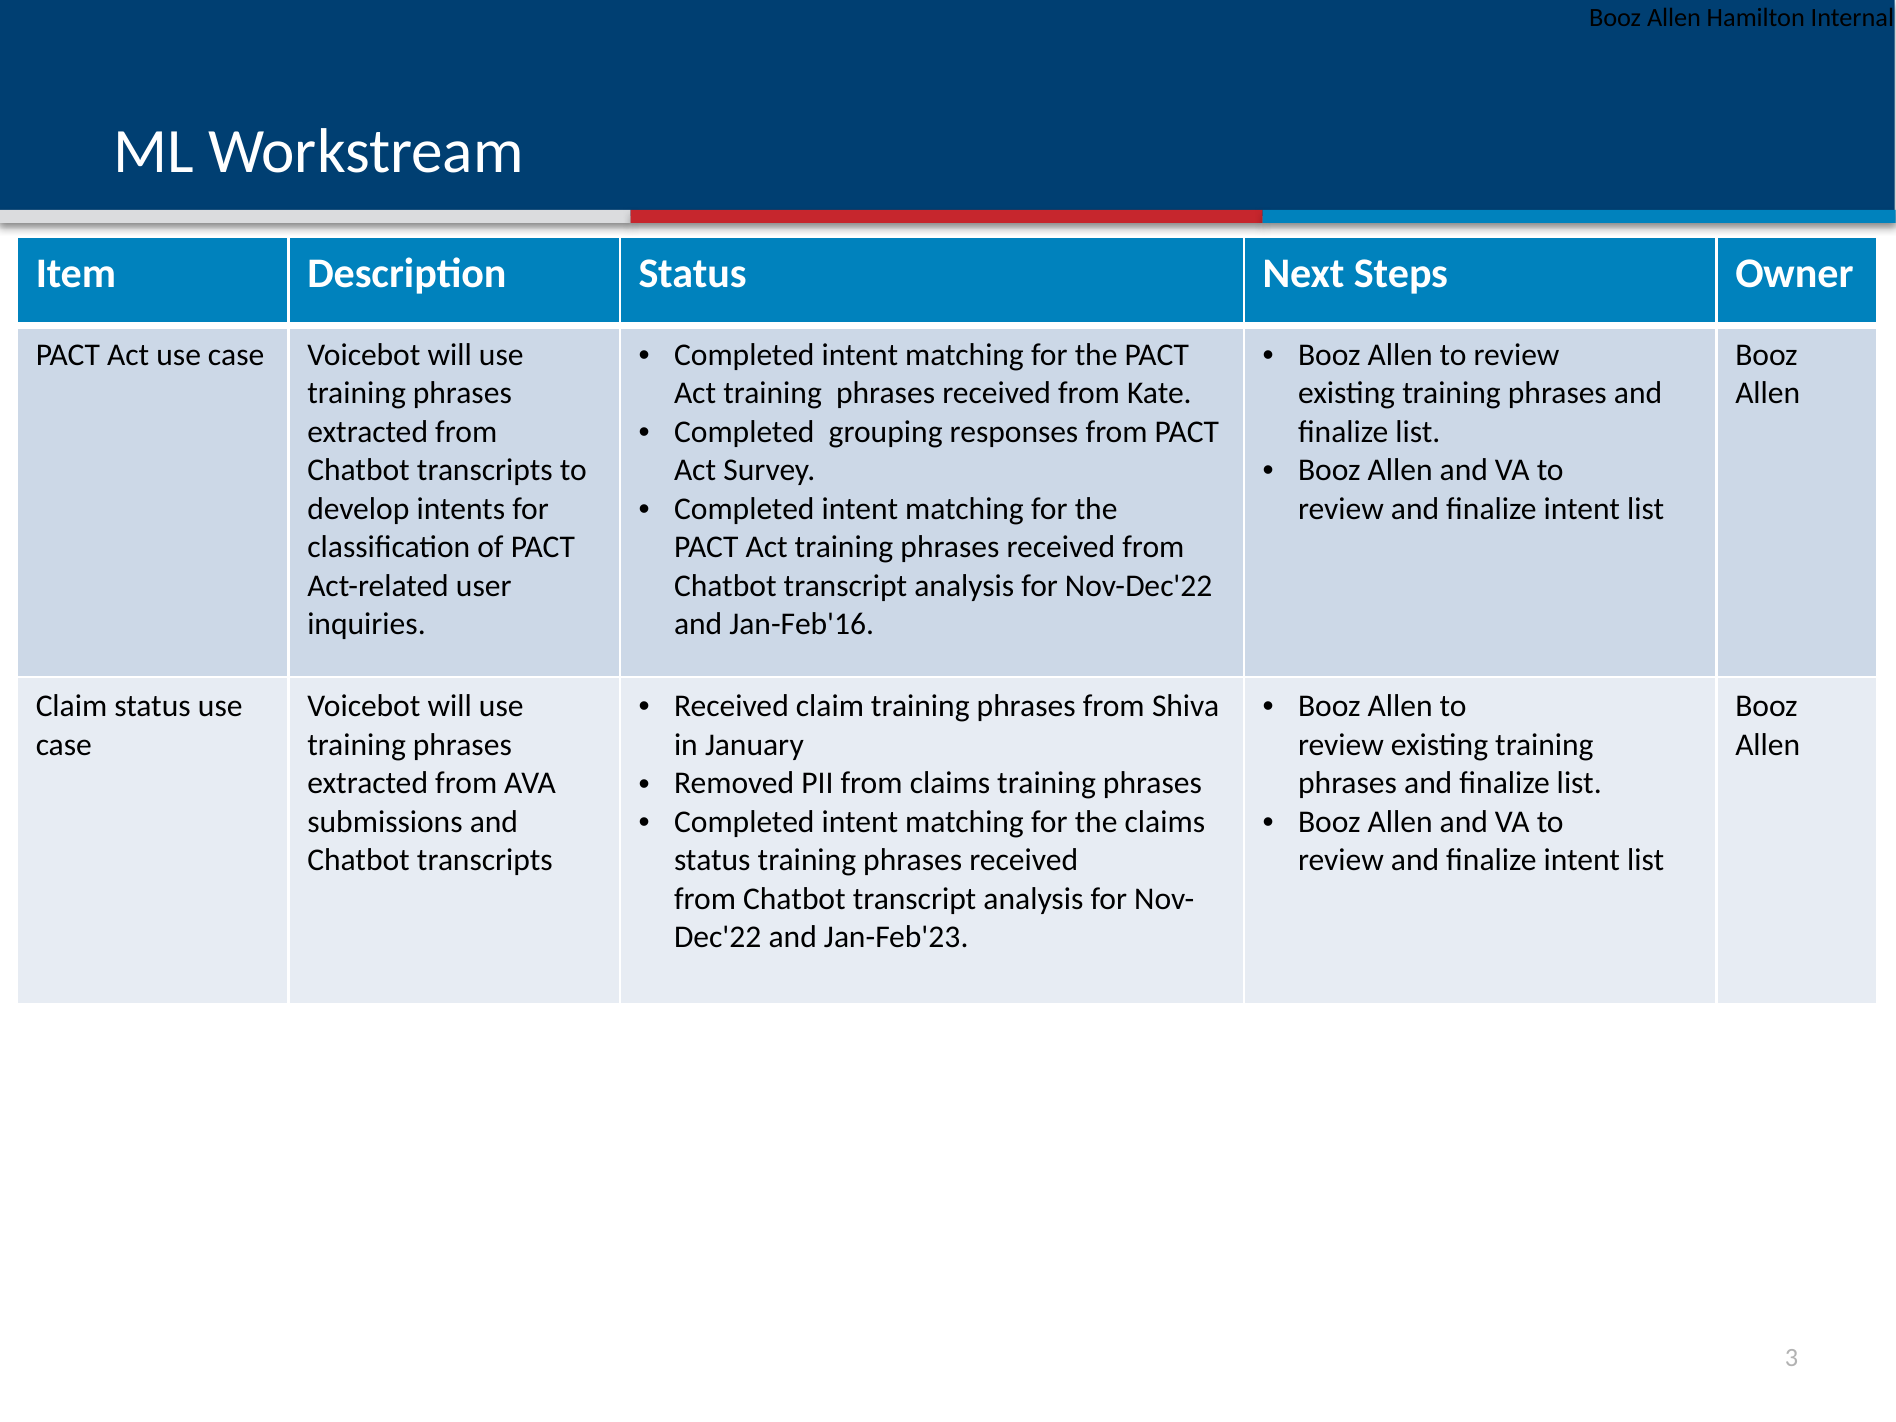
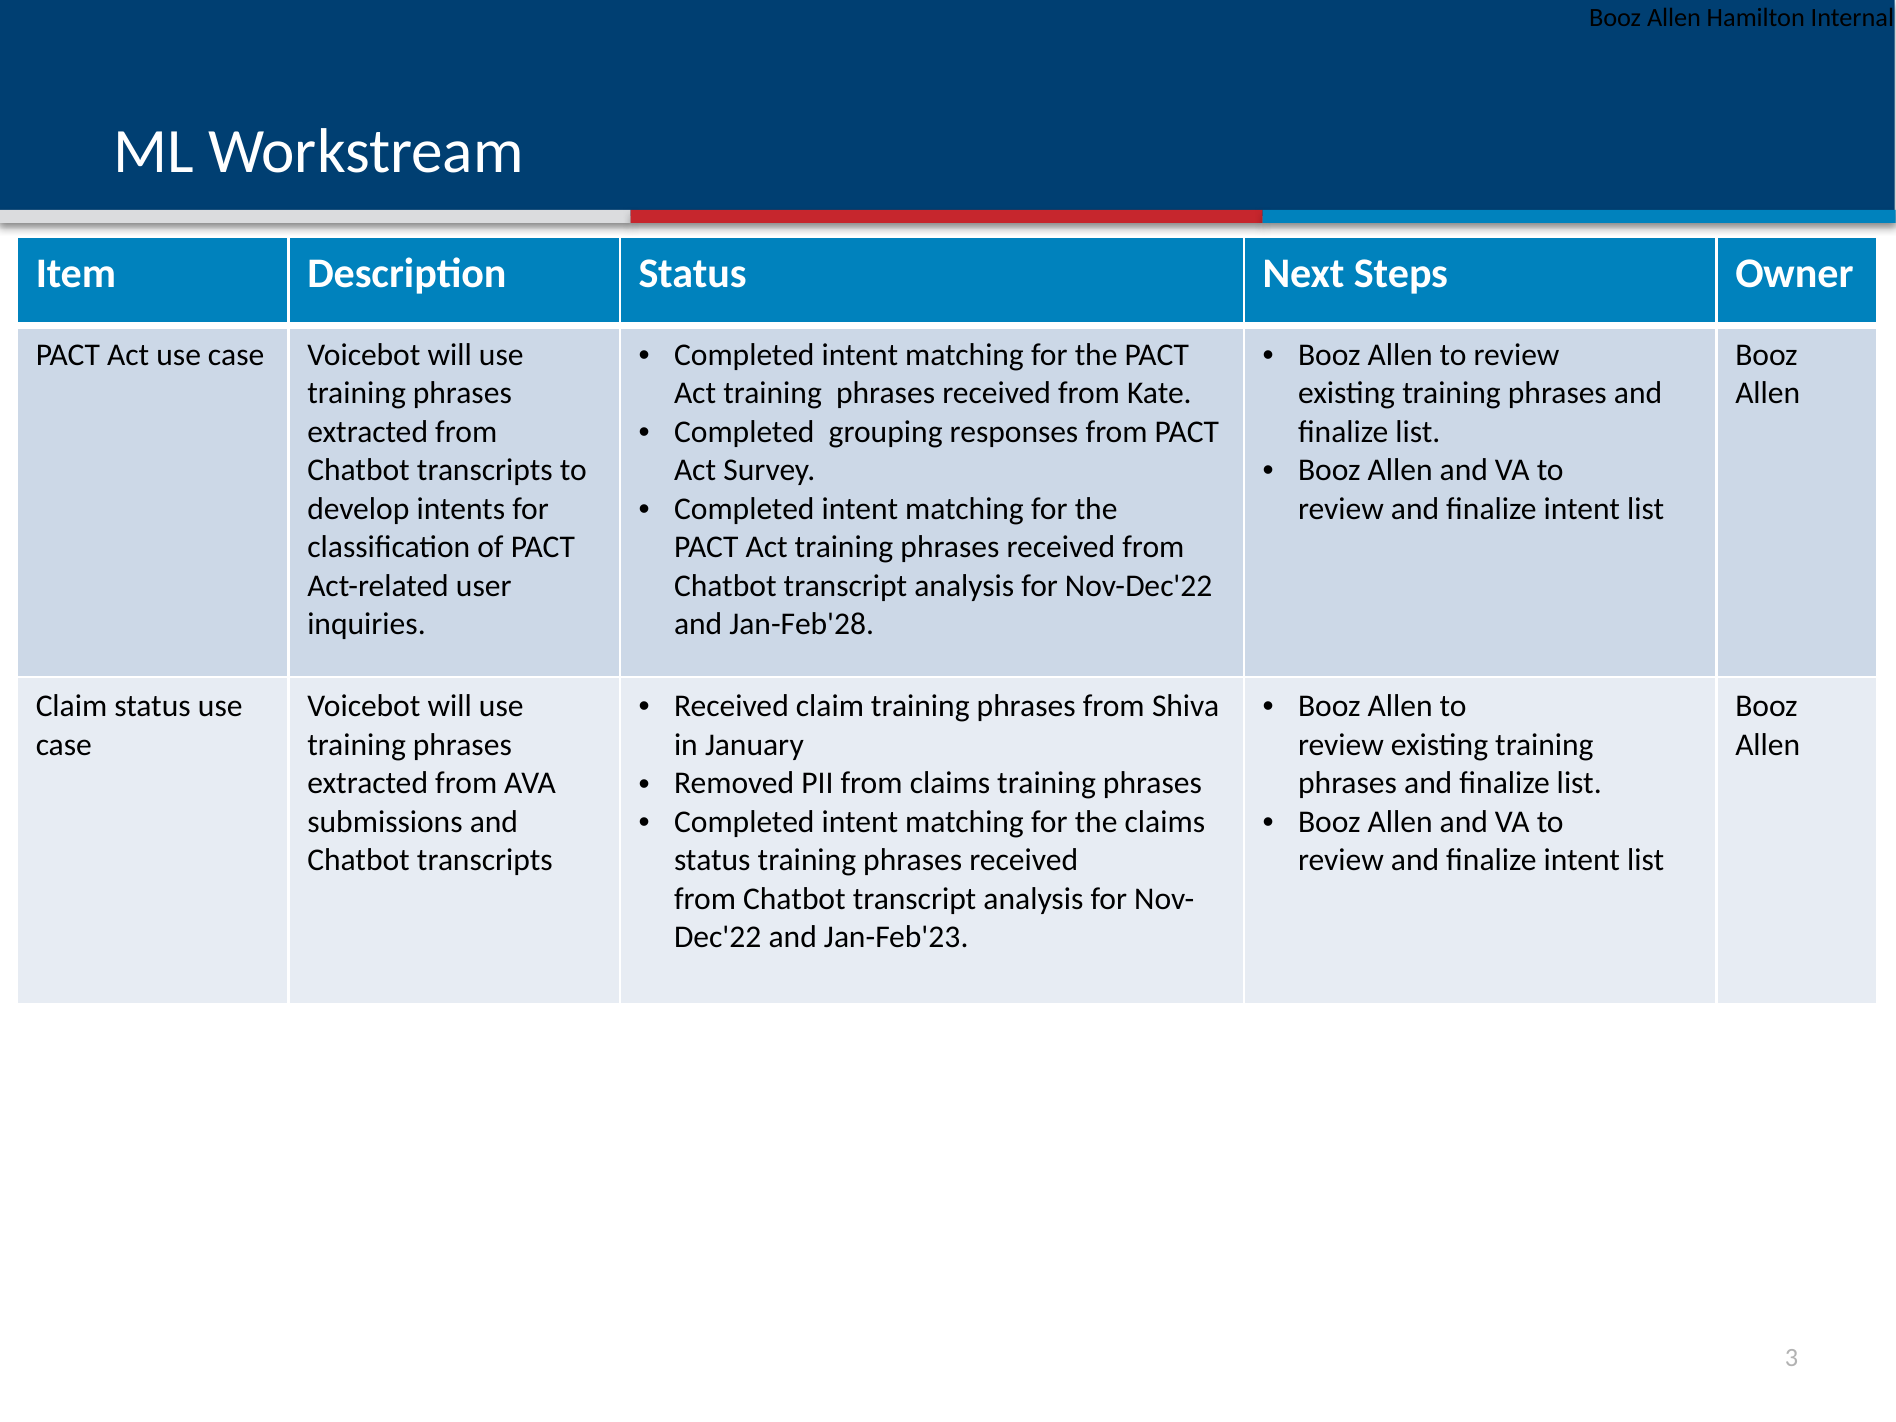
Jan-Feb'16: Jan-Feb'16 -> Jan-Feb'28 (802, 624)
